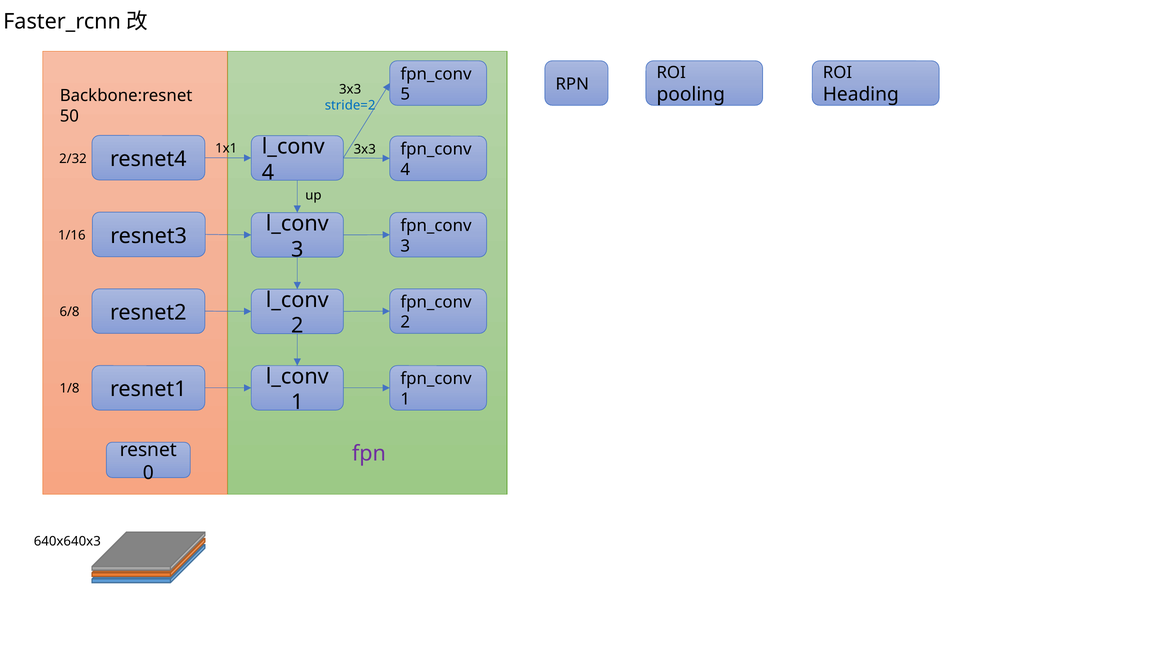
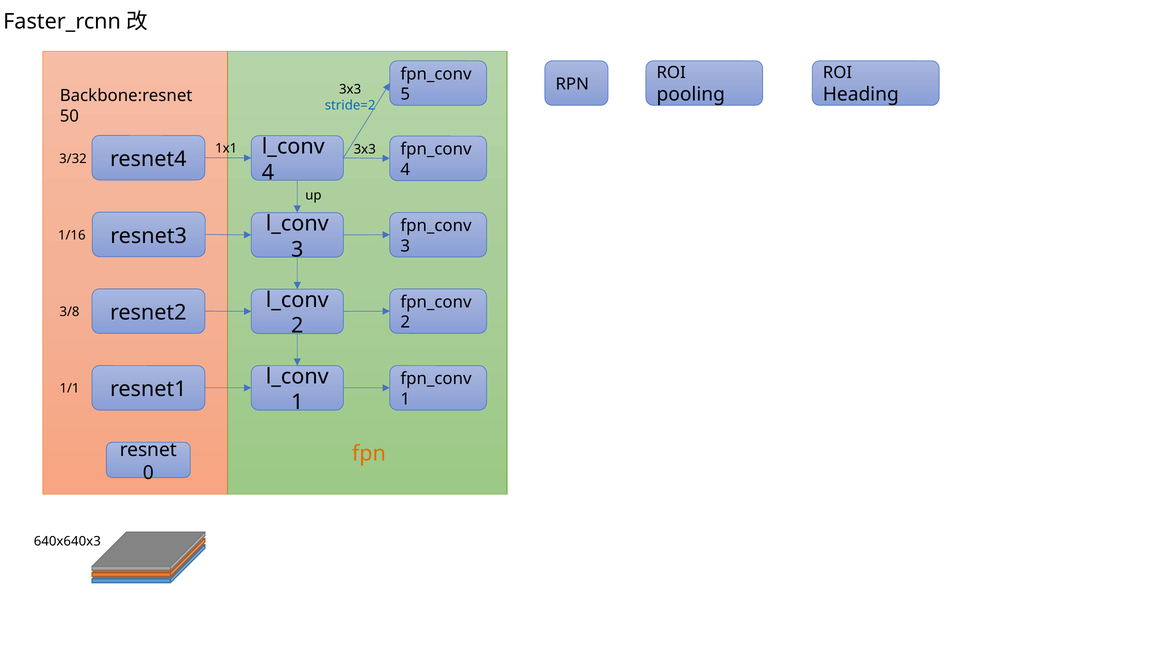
2/32: 2/32 -> 3/32 (73, 159)
6/8: 6/8 -> 3/8 (69, 312)
1/8: 1/8 -> 1/1 (69, 388)
fpn colour: purple -> orange (369, 453)
